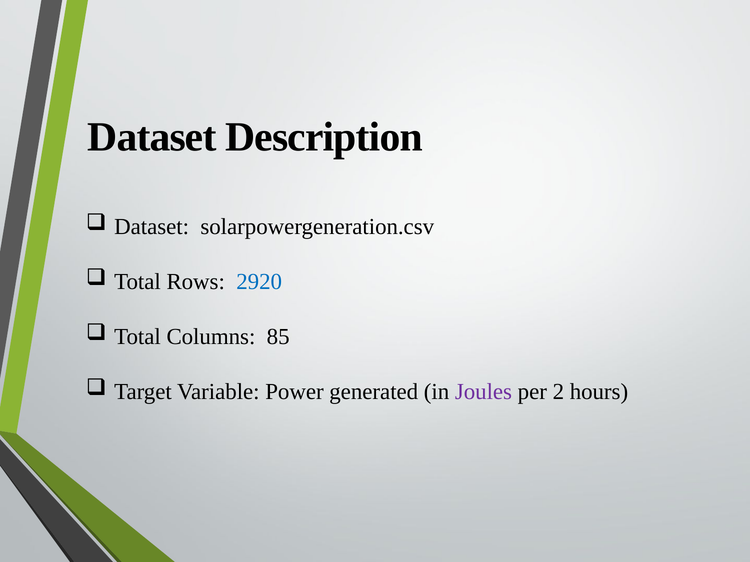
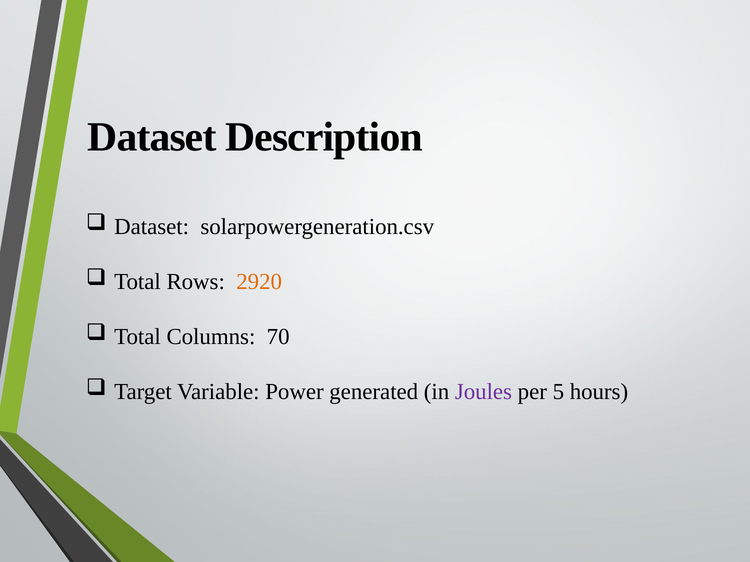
2920 colour: blue -> orange (259, 282)
85: 85 -> 70 (278, 337)
2: 2 -> 5 (558, 392)
